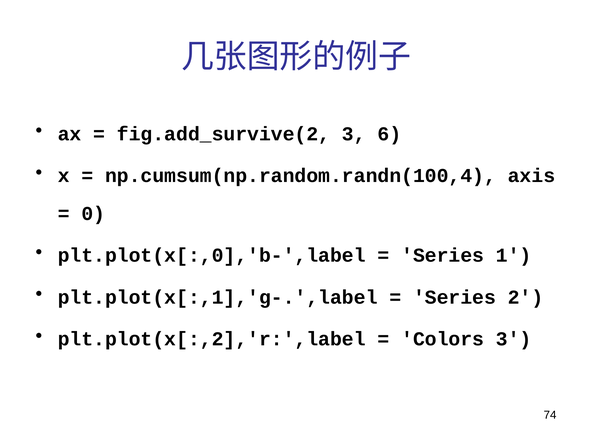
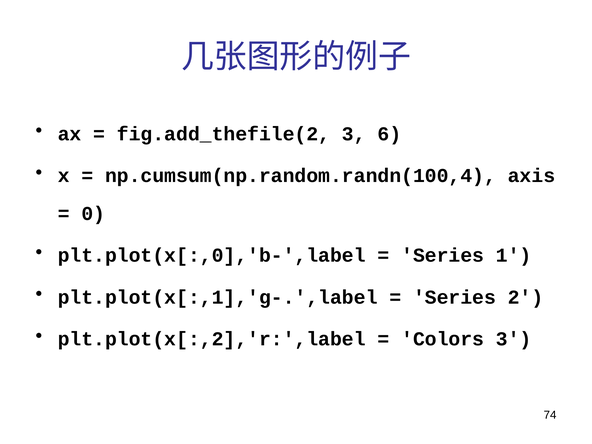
fig.add_survive(2: fig.add_survive(2 -> fig.add_thefile(2 (224, 134)
